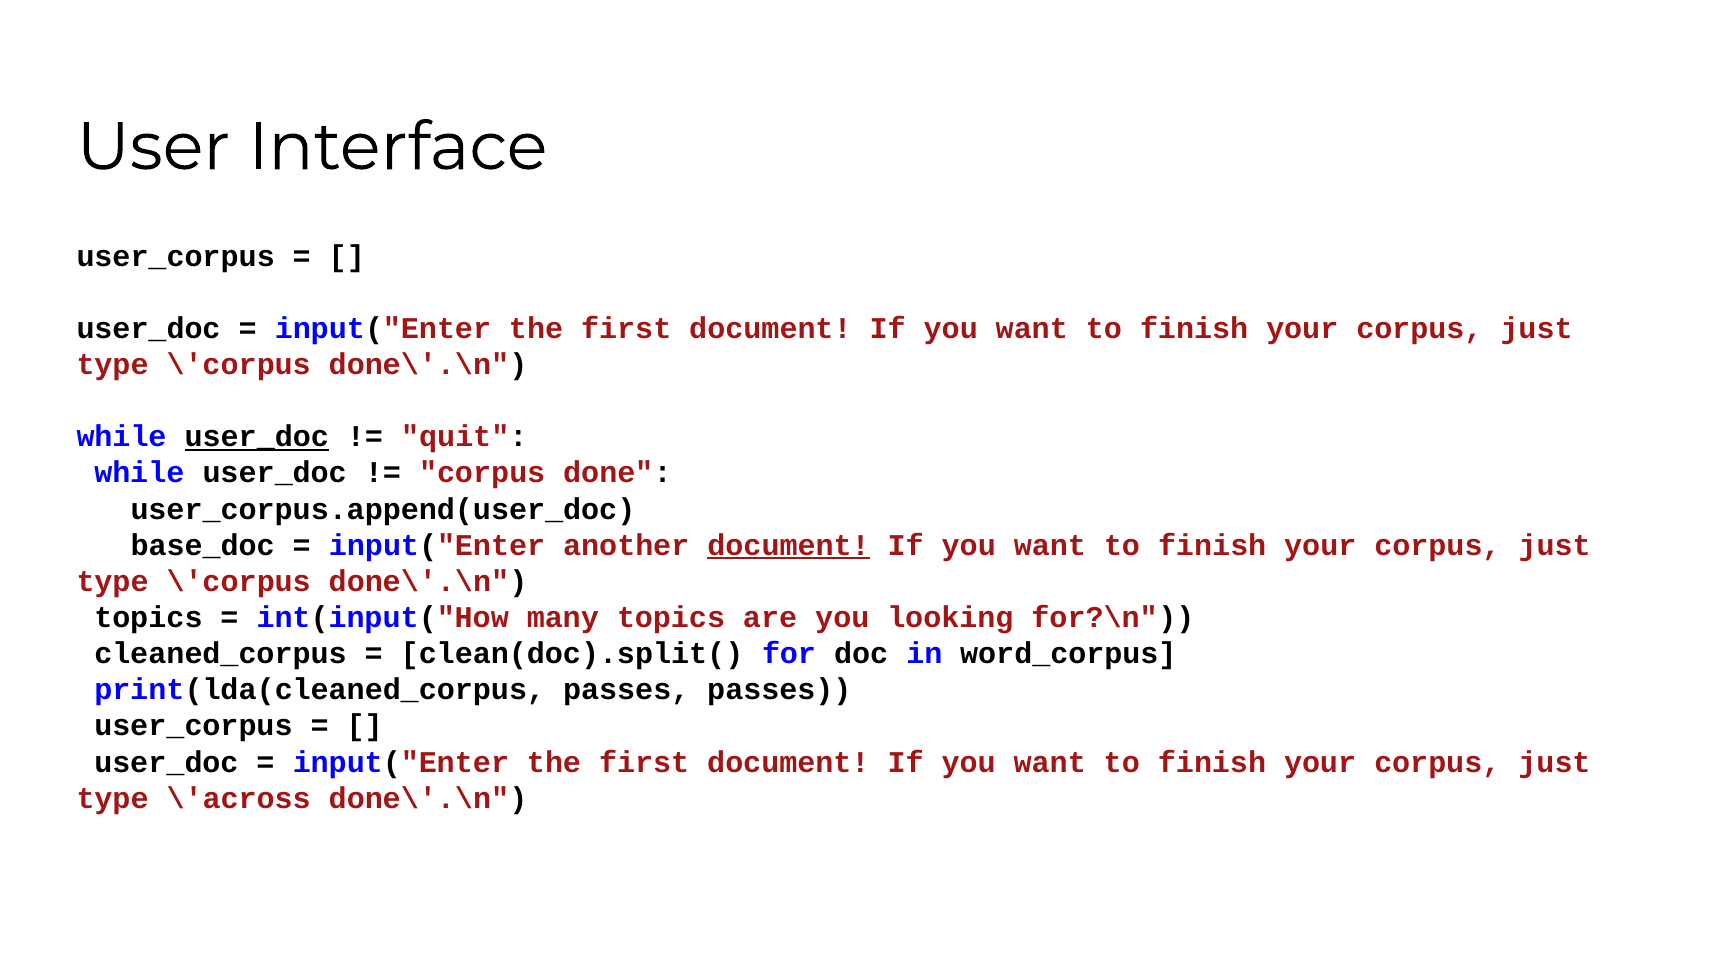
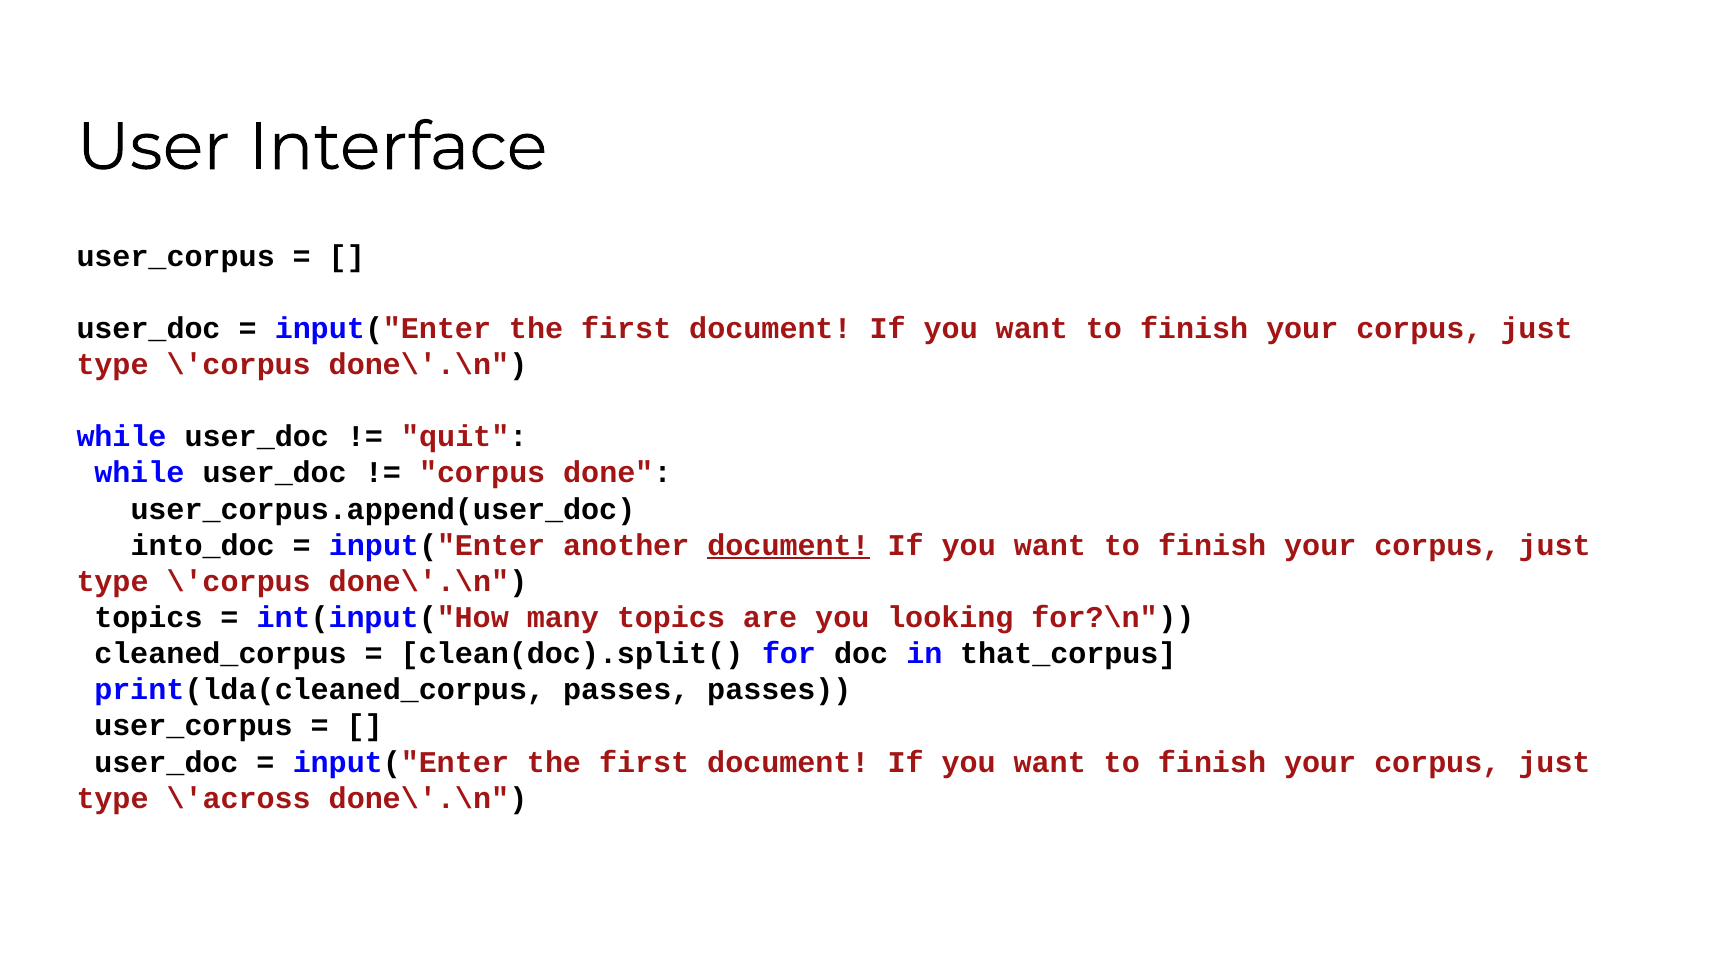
user_doc underline: present -> none (257, 437)
base_doc: base_doc -> into_doc (203, 545)
word_corpus: word_corpus -> that_corpus (1068, 654)
